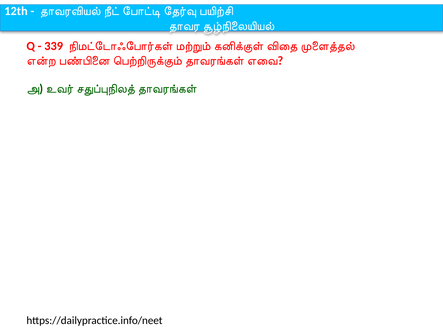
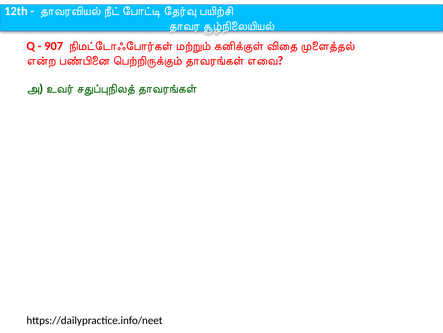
339: 339 -> 907 (54, 46)
